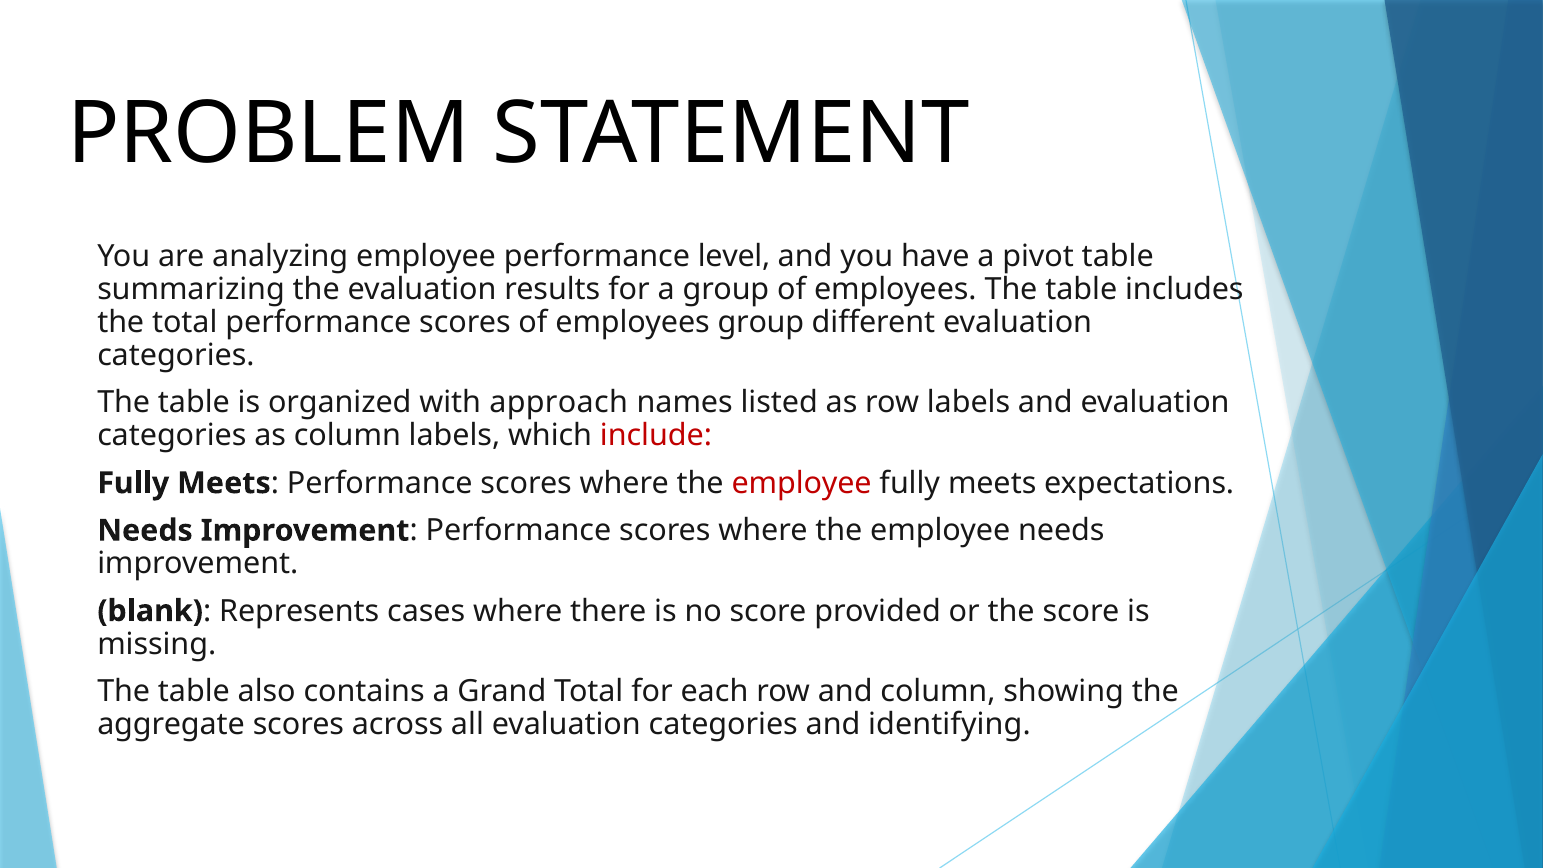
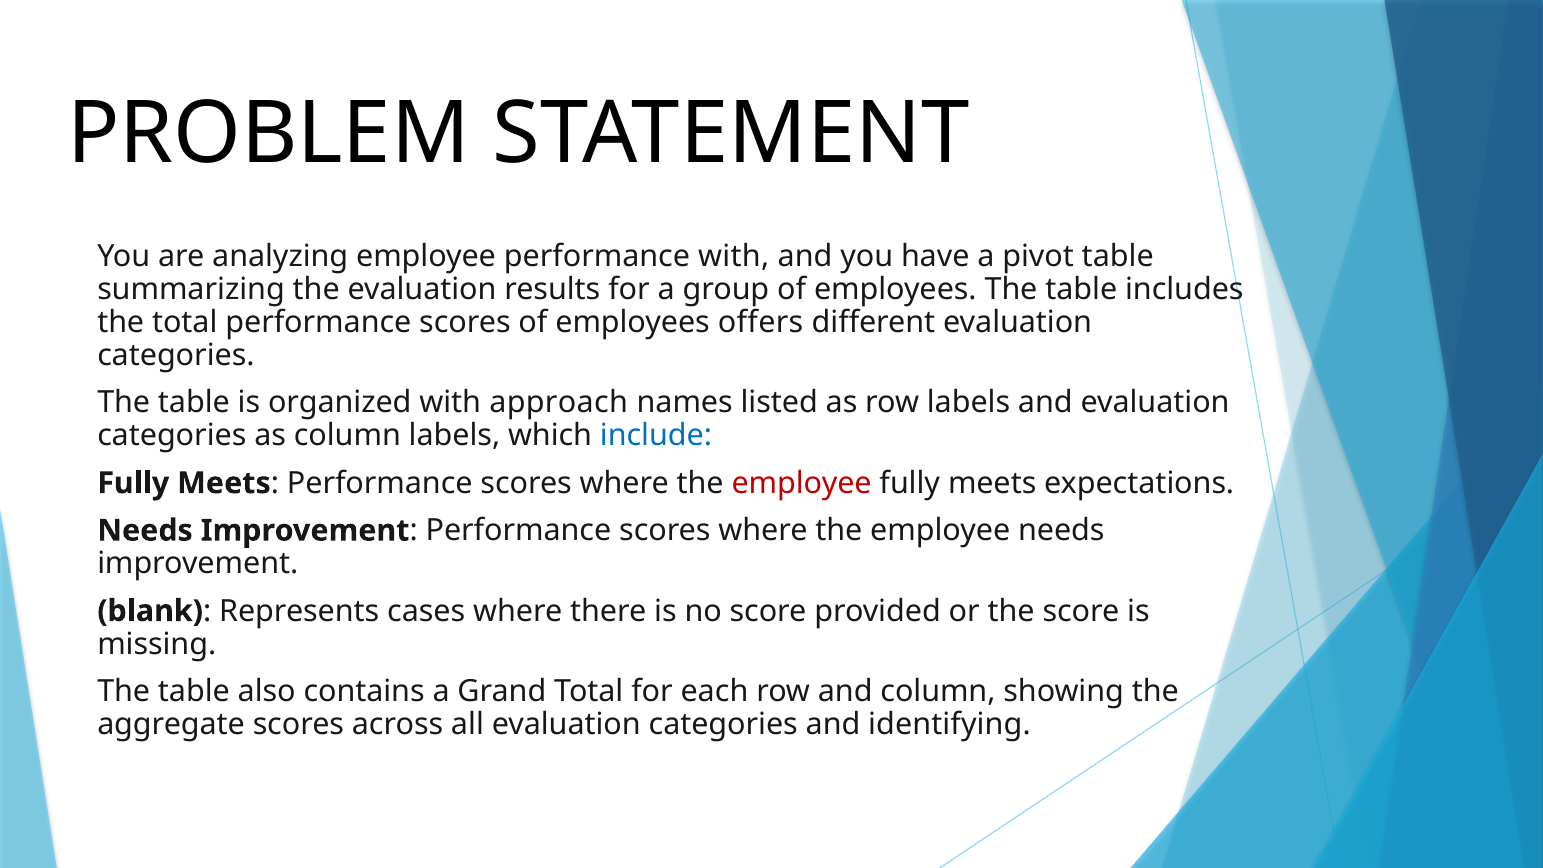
performance level: level -> with (734, 256)
employees group: group -> offers (761, 322)
include colour: red -> blue (656, 436)
